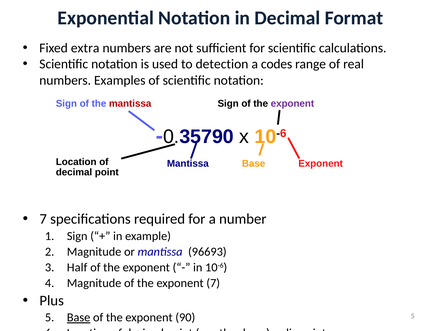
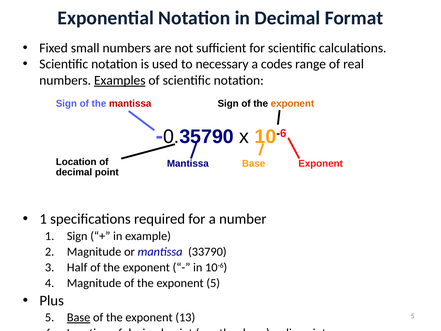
extra: extra -> small (85, 48)
detection: detection -> necessary (222, 64)
Examples underline: none -> present (120, 80)
exponent colour: purple -> orange (292, 104)
7: 7 -> 1 (43, 219)
96693: 96693 -> 33790 (207, 251)
exponent 7: 7 -> 5 (213, 283)
90: 90 -> 13 (185, 317)
